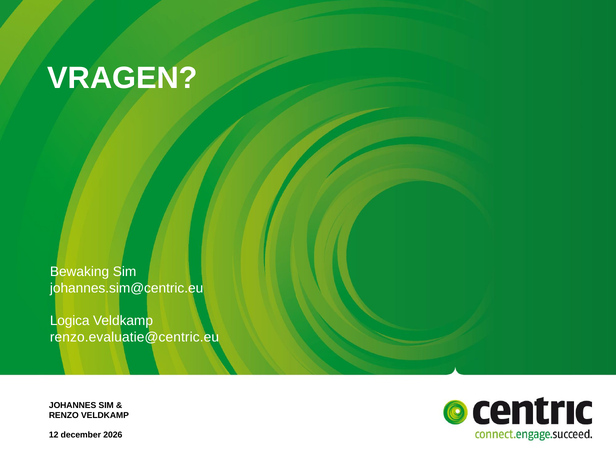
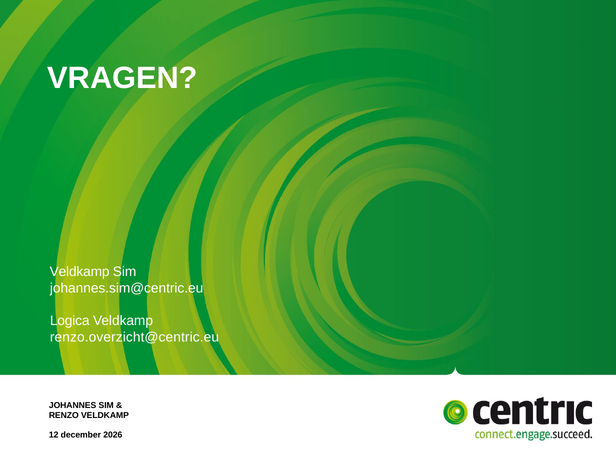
Bewaking: Bewaking -> Veldkamp (80, 272)
renzo.evaluatie@centric.eu: renzo.evaluatie@centric.eu -> renzo.overzicht@centric.eu (134, 337)
